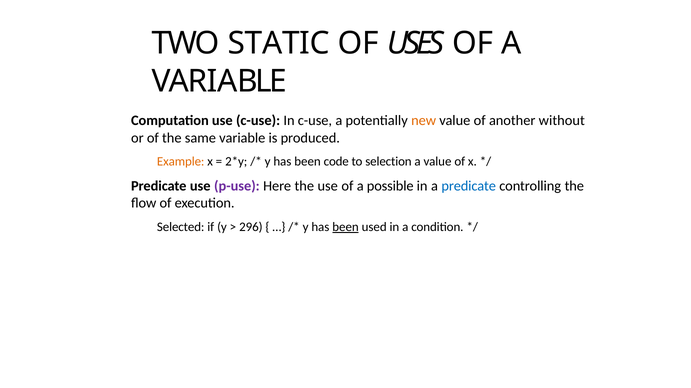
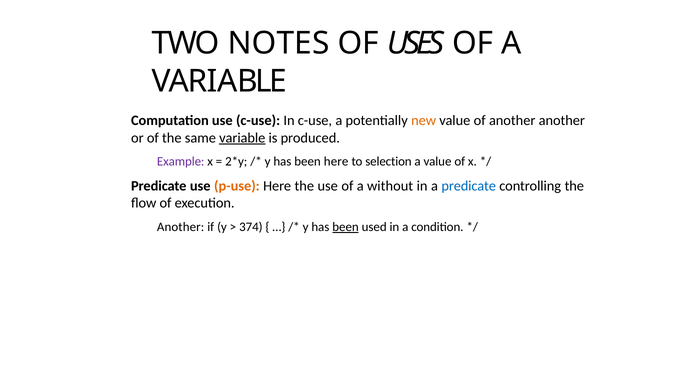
STATIC: STATIC -> NOTES (279, 44)
another without: without -> another (562, 121)
variable underline: none -> present (242, 138)
Example colour: orange -> purple (181, 162)
been code: code -> here (336, 162)
p-use colour: purple -> orange (237, 186)
possible: possible -> without (390, 186)
Selected: Selected -> Another (181, 227)
296: 296 -> 374 (251, 227)
